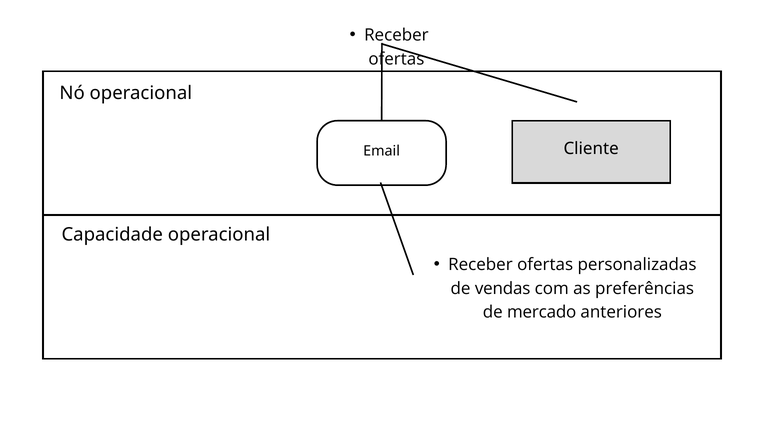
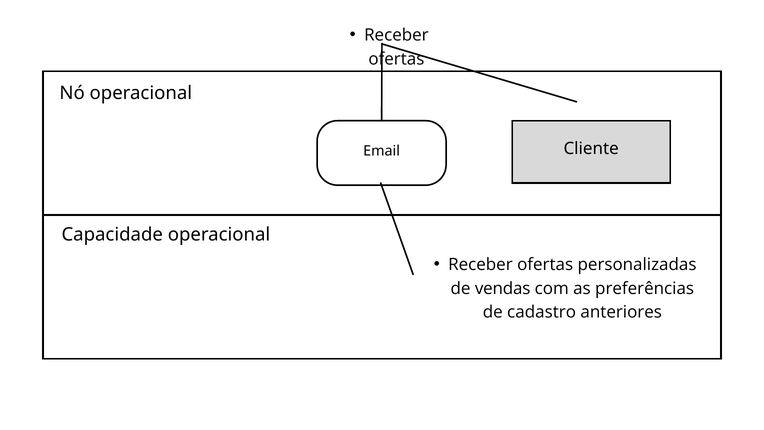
mercado: mercado -> cadastro (542, 312)
